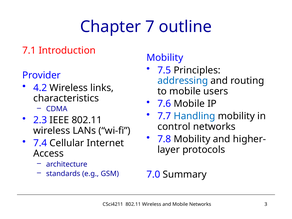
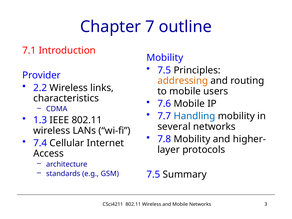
addressing colour: blue -> orange (183, 81)
4.2: 4.2 -> 2.2 (40, 88)
2.3: 2.3 -> 1.3 (40, 120)
control: control -> several (174, 127)
7.0: 7.0 -> 7.5 (153, 174)
